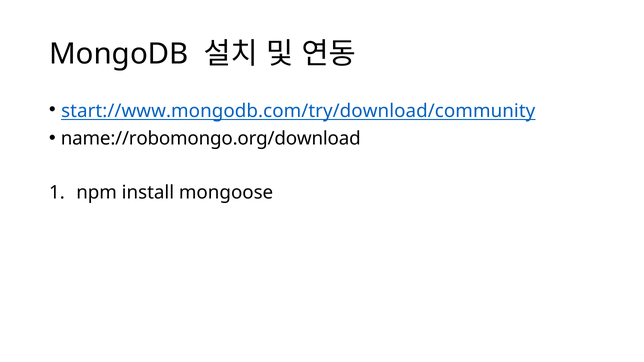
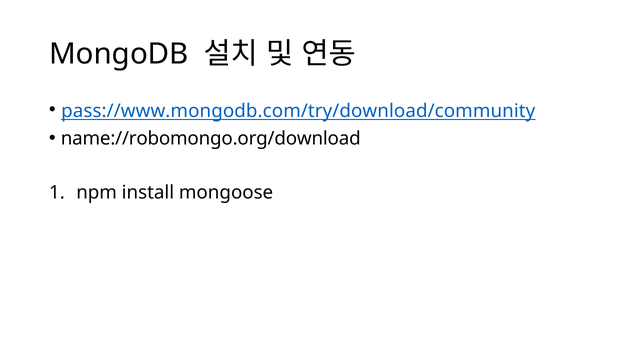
start://www.mongodb.com/try/download/community: start://www.mongodb.com/try/download/community -> pass://www.mongodb.com/try/download/community (298, 111)
